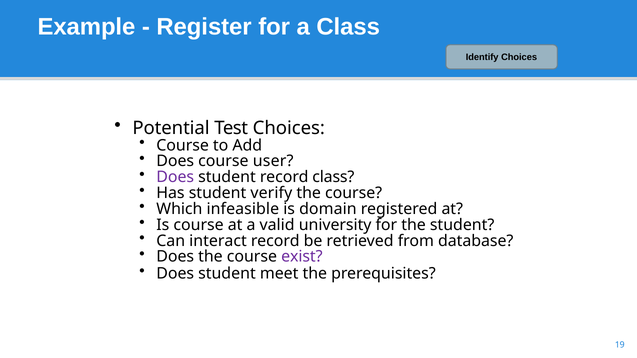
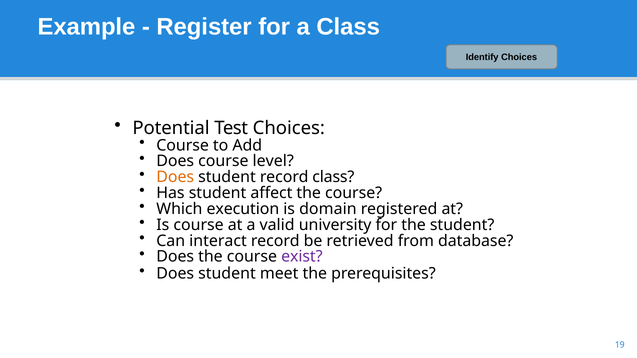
user: user -> level (273, 161)
Does colour: purple -> orange (175, 177)
verify: verify -> affect (271, 193)
infeasible: infeasible -> execution (243, 209)
